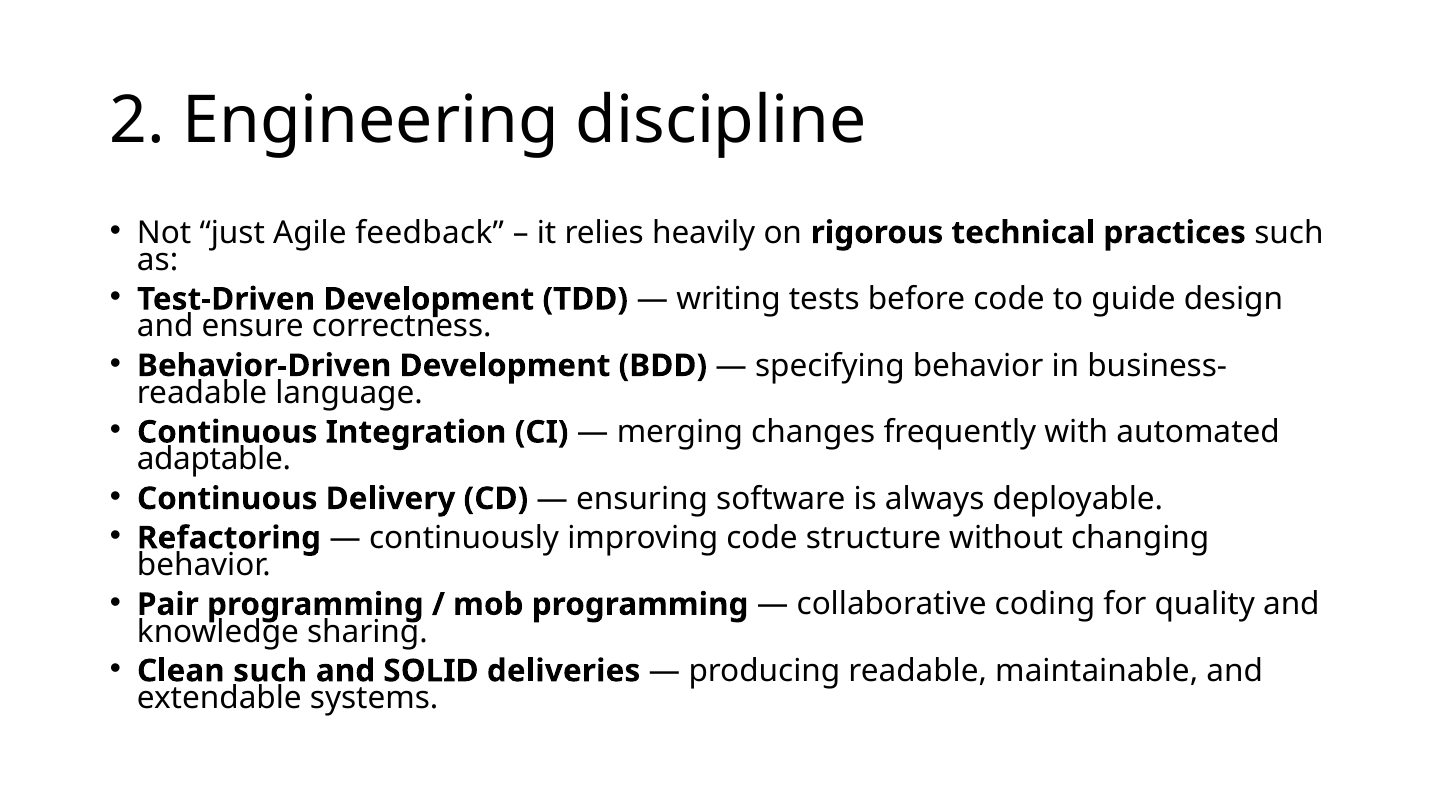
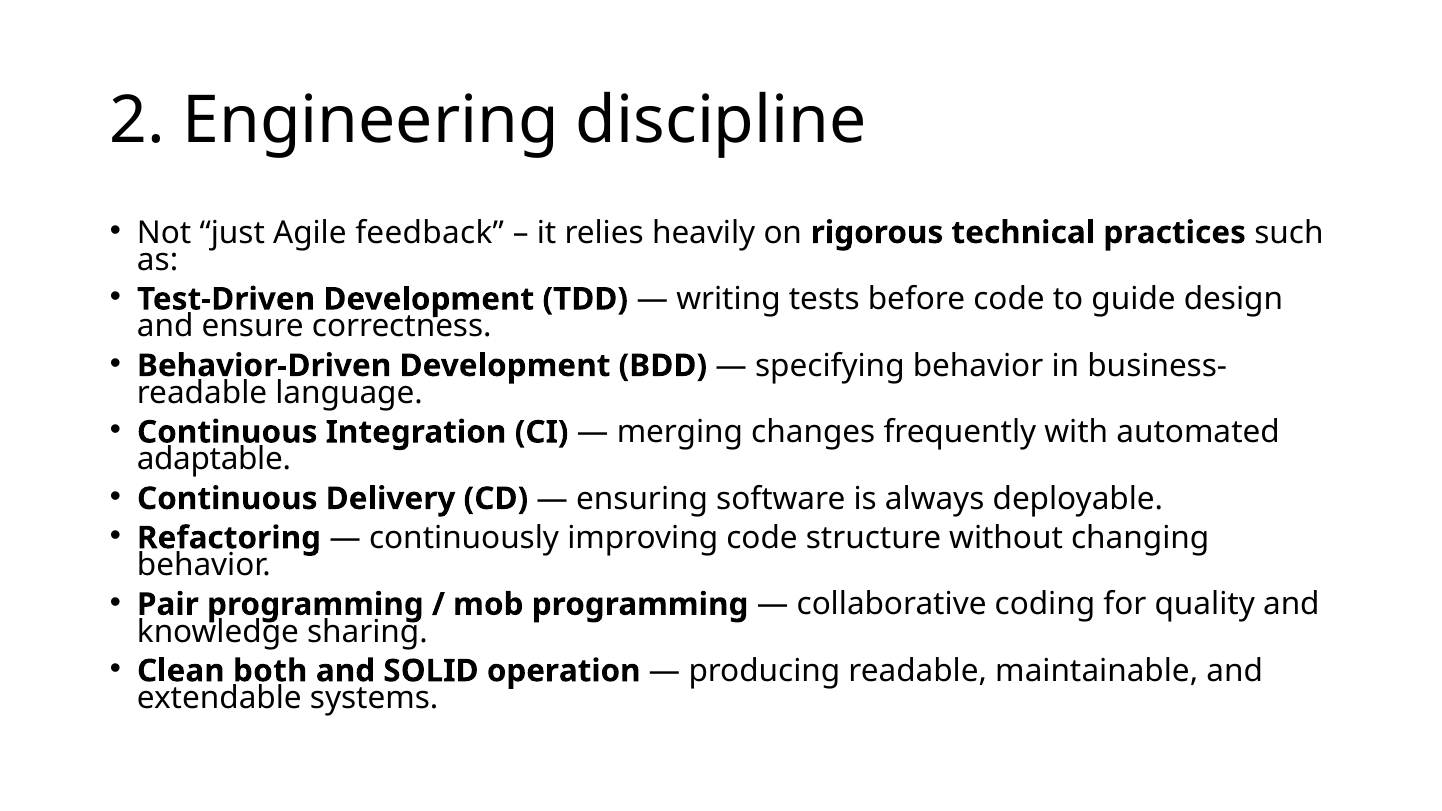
Clean such: such -> both (270, 671)
deliveries: deliveries -> operation (564, 671)
